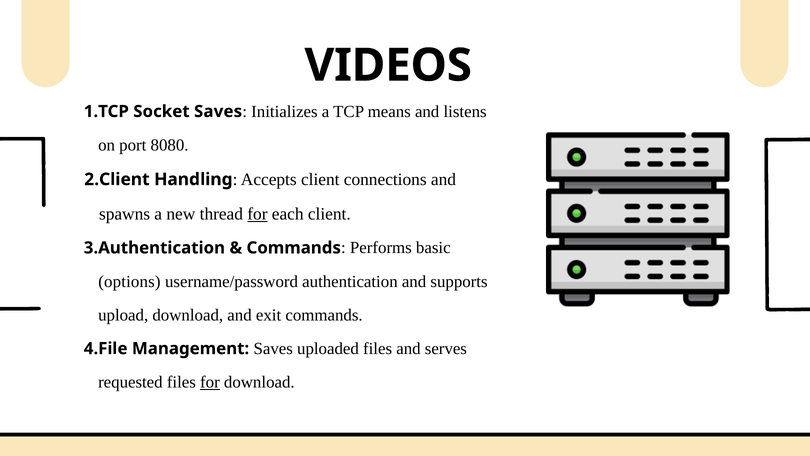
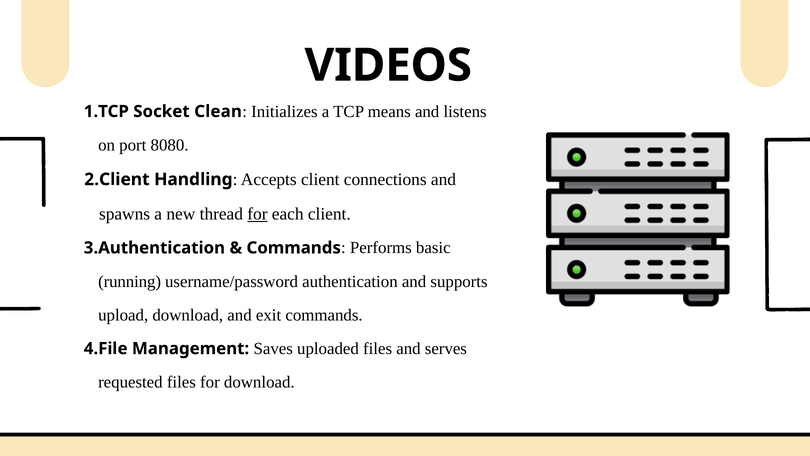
Socket Saves: Saves -> Clean (218, 111)
options: options -> running (130, 281)
for underline: present -> none (210, 382)
